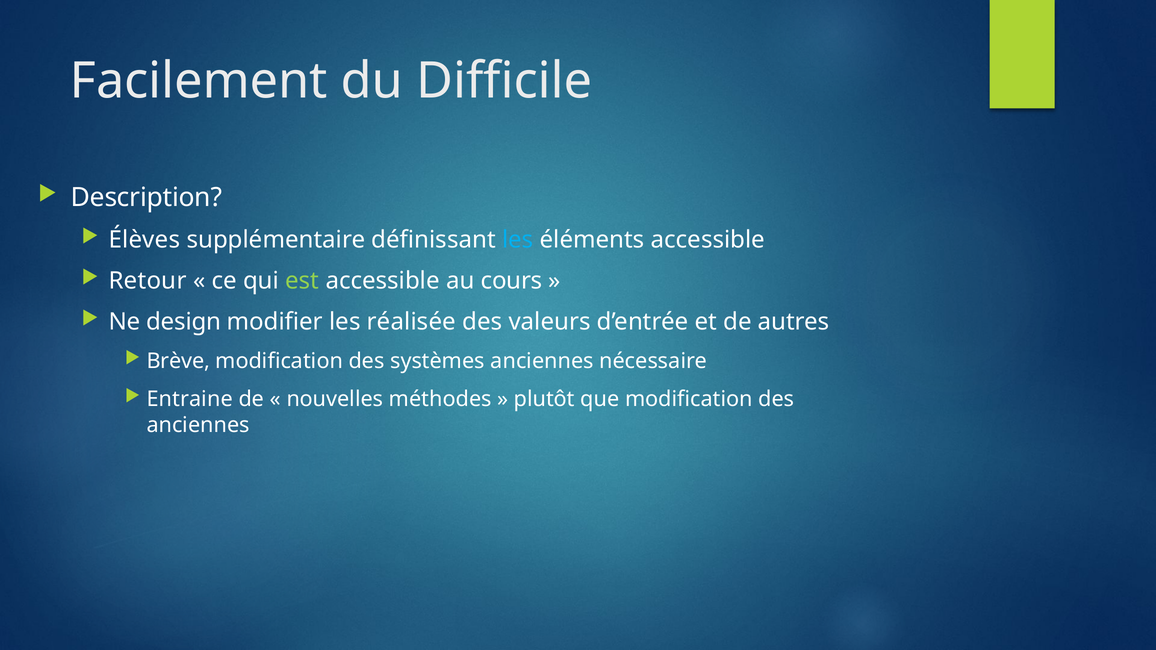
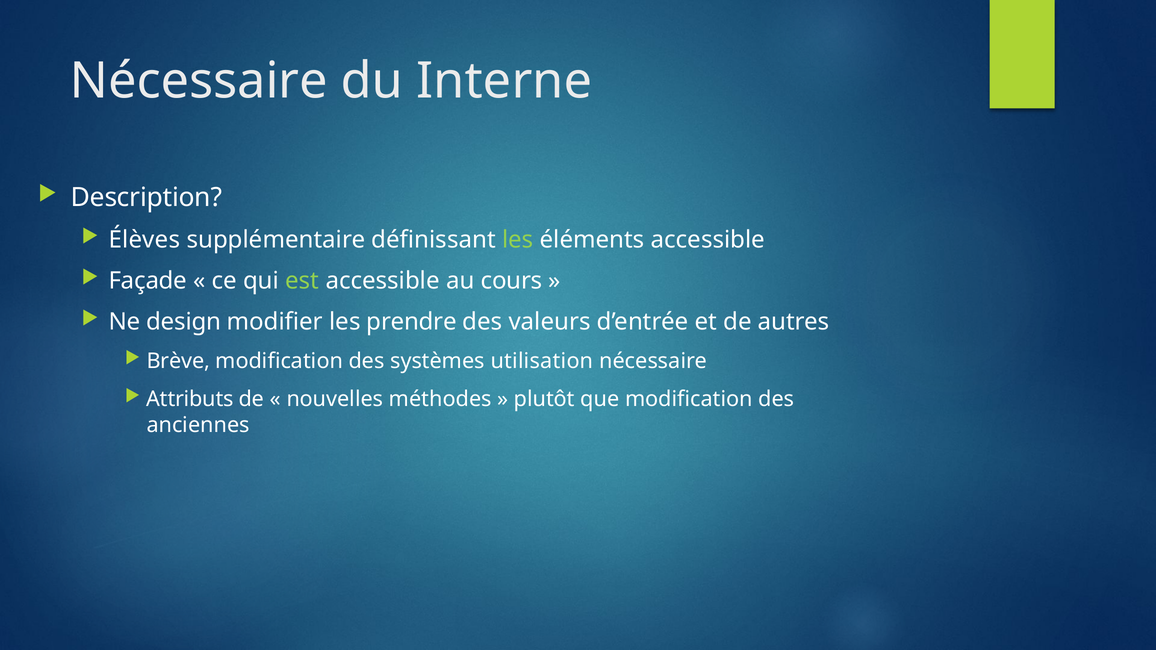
Facilement: Facilement -> Nécessaire (199, 81)
Difficile: Difficile -> Interne (504, 81)
les colour: light blue -> light green (518, 240)
Retour: Retour -> Façade (148, 281)
réalisée: réalisée -> prendre (412, 322)
systèmes anciennes: anciennes -> utilisation (542, 361)
Entraine: Entraine -> Attributs (190, 399)
